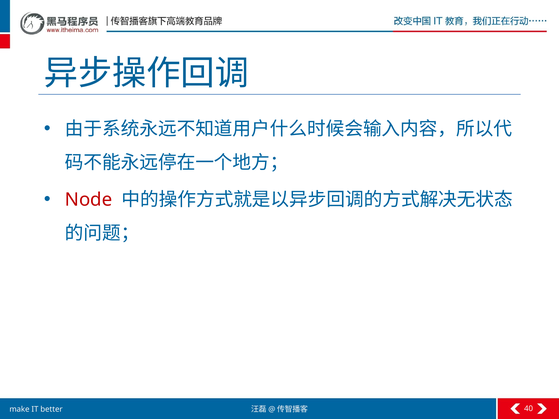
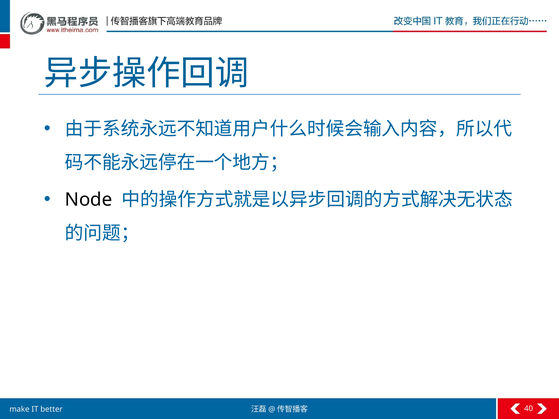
Node colour: red -> black (89, 200)
